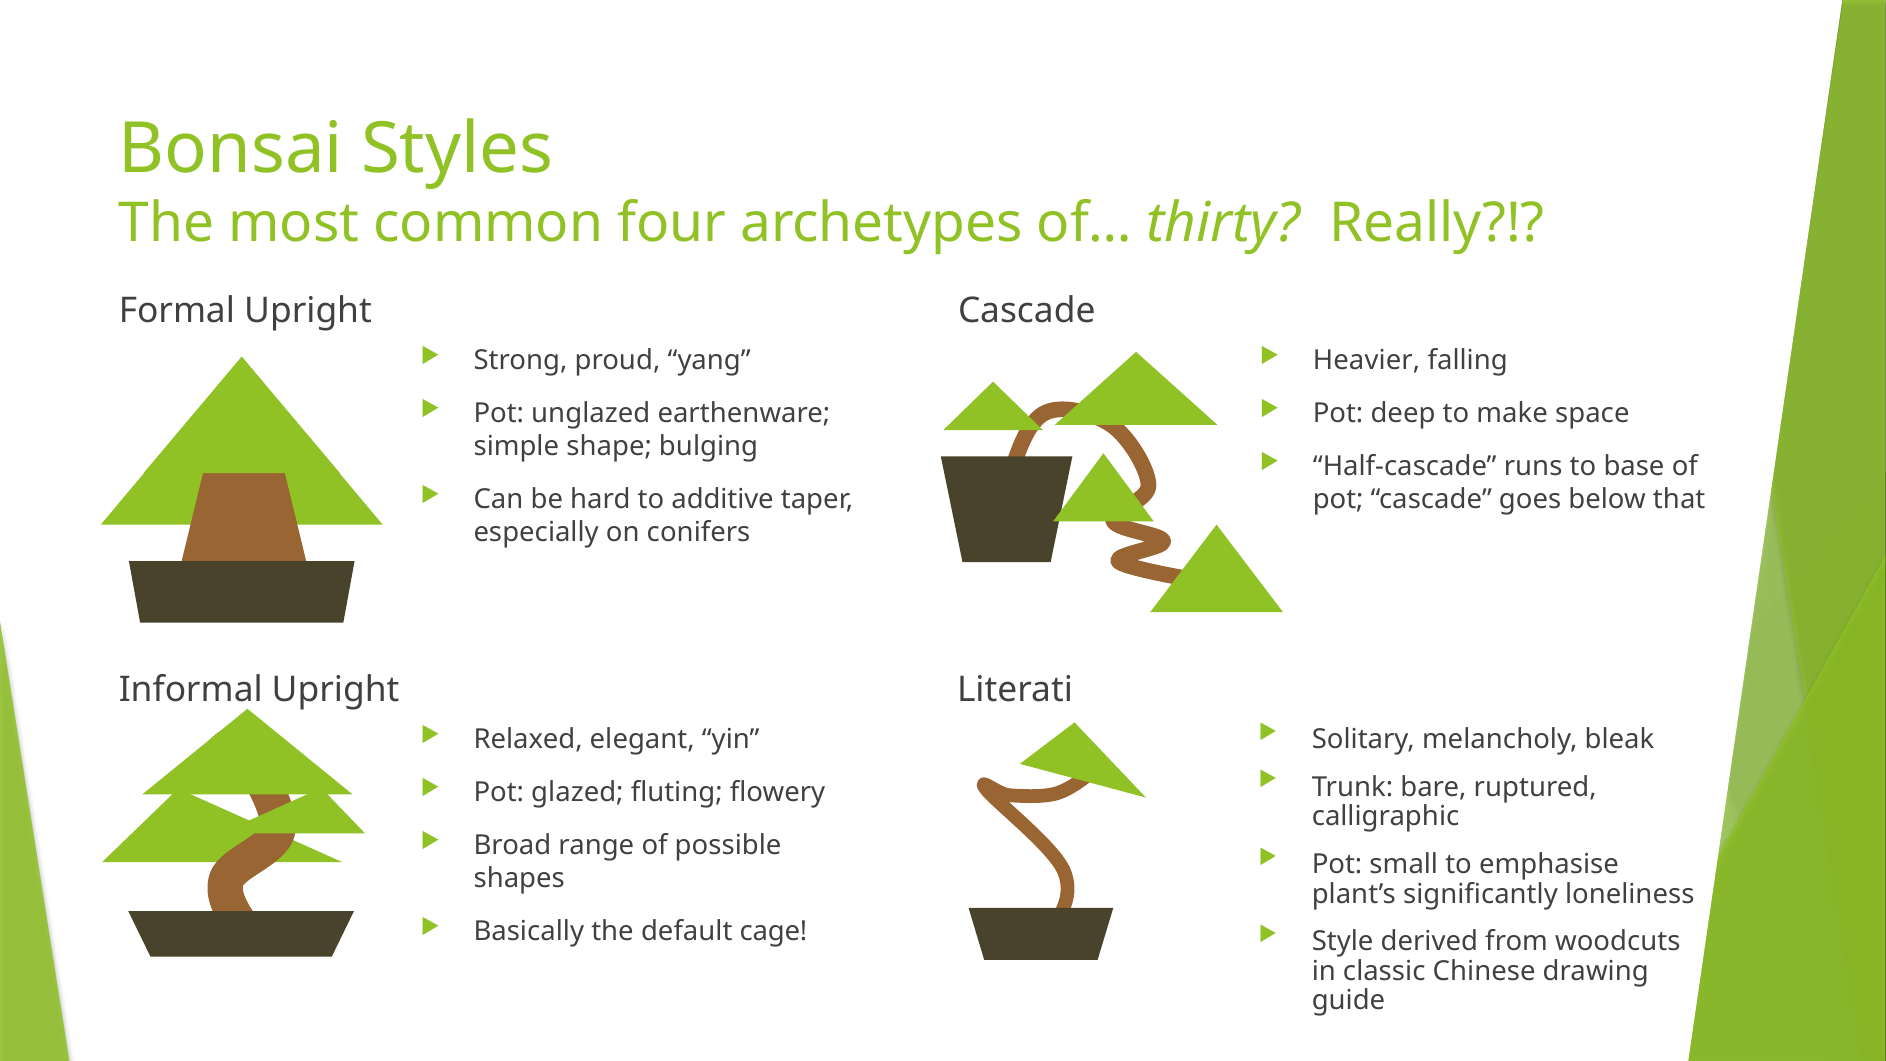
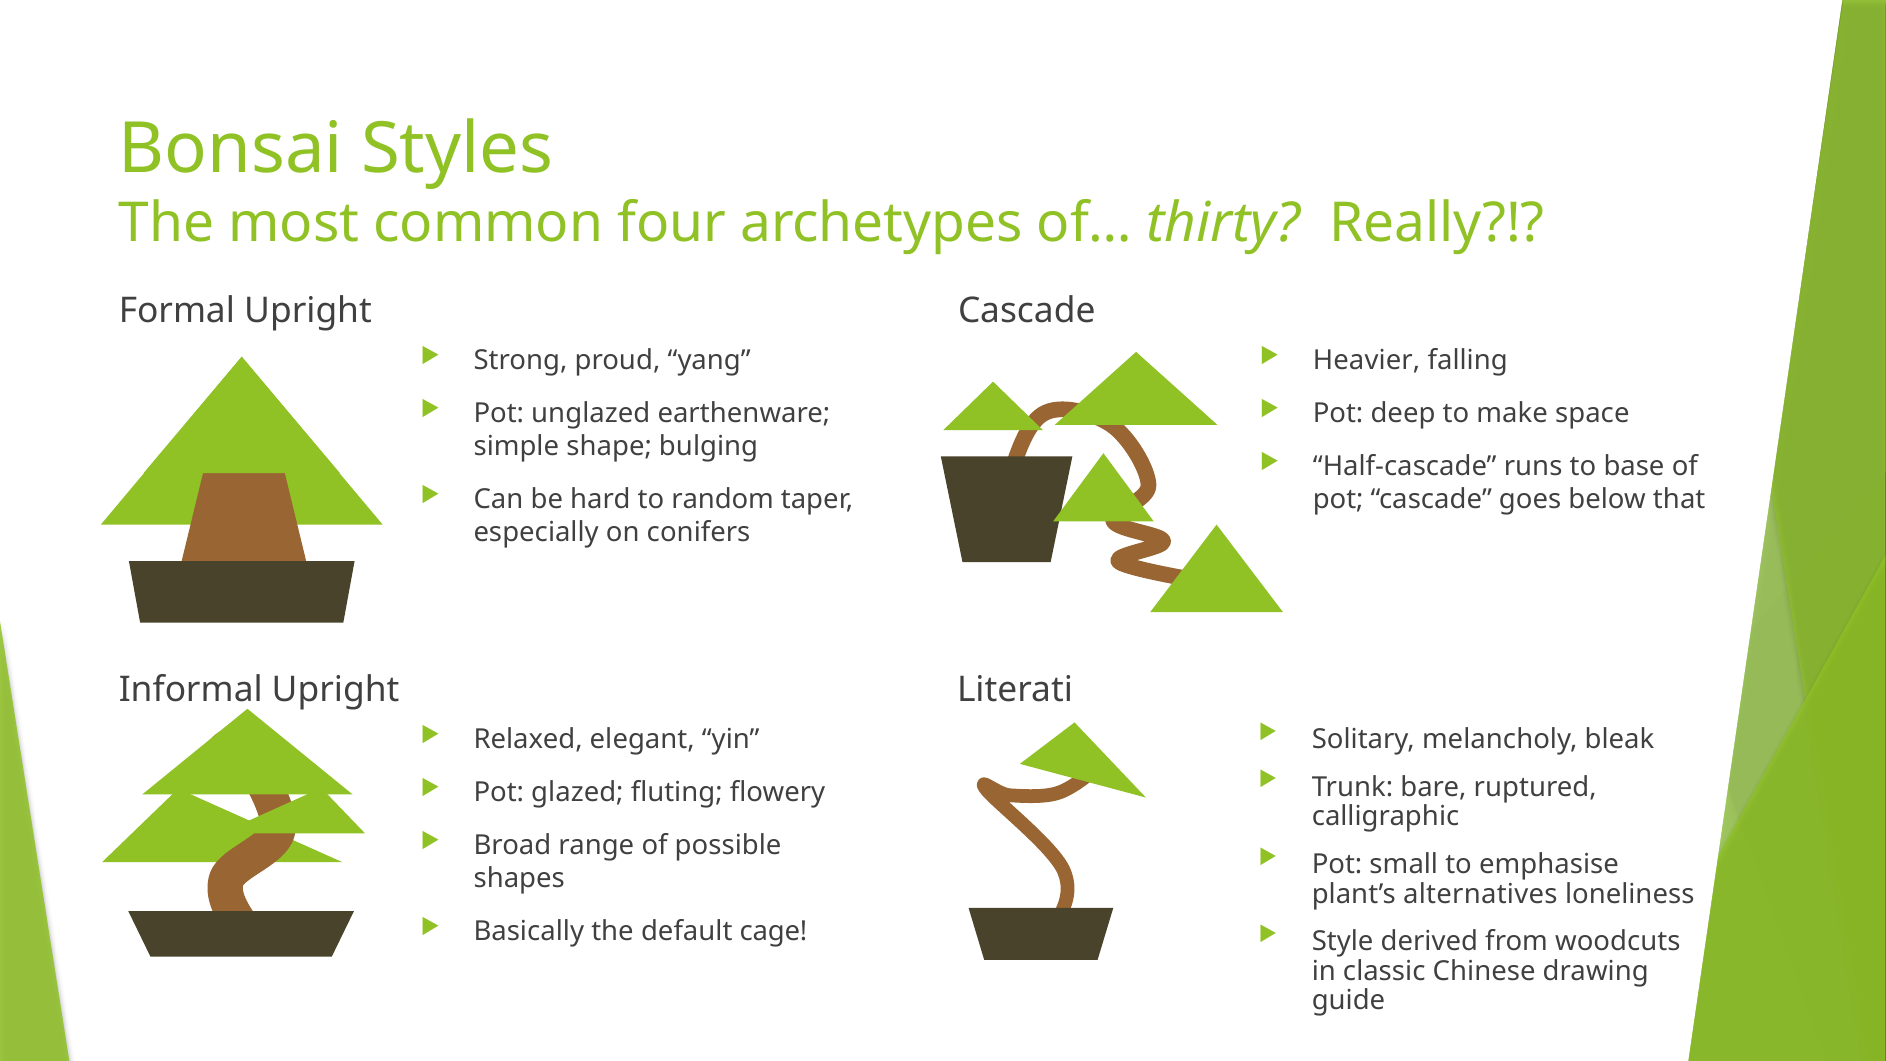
additive: additive -> random (723, 499)
significantly: significantly -> alternatives (1480, 894)
